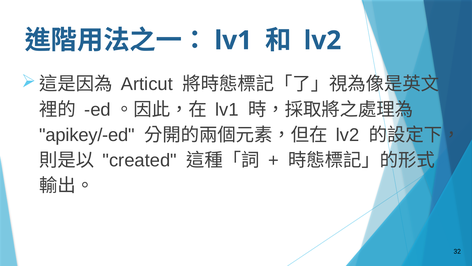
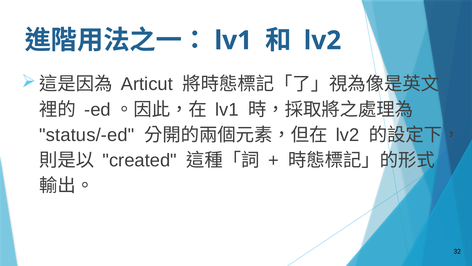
apikey/-ed: apikey/-ed -> status/-ed (87, 135)
